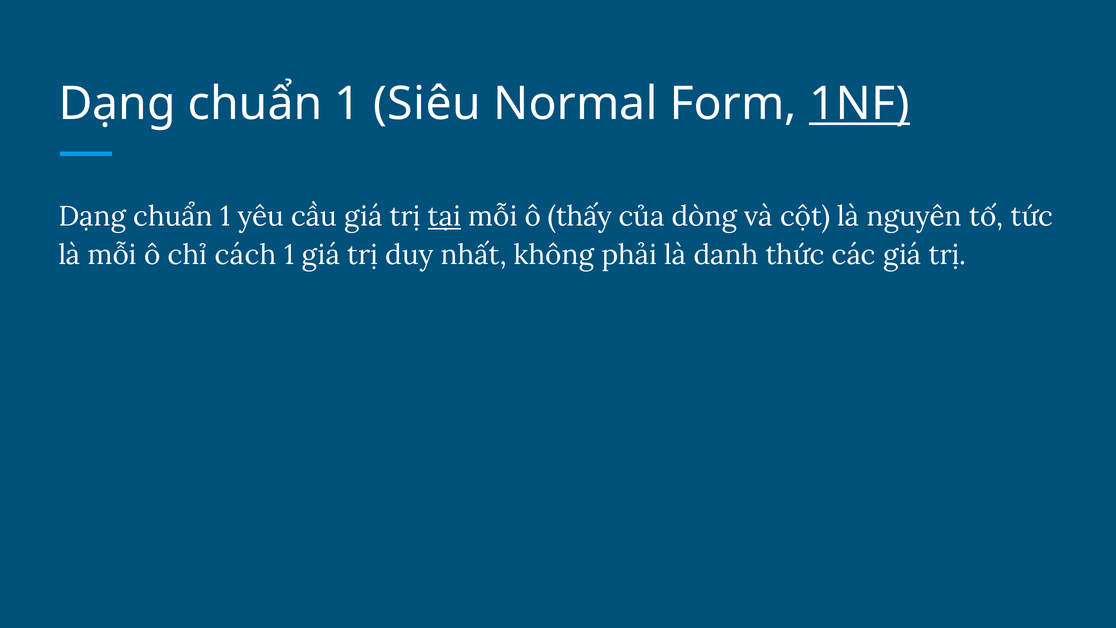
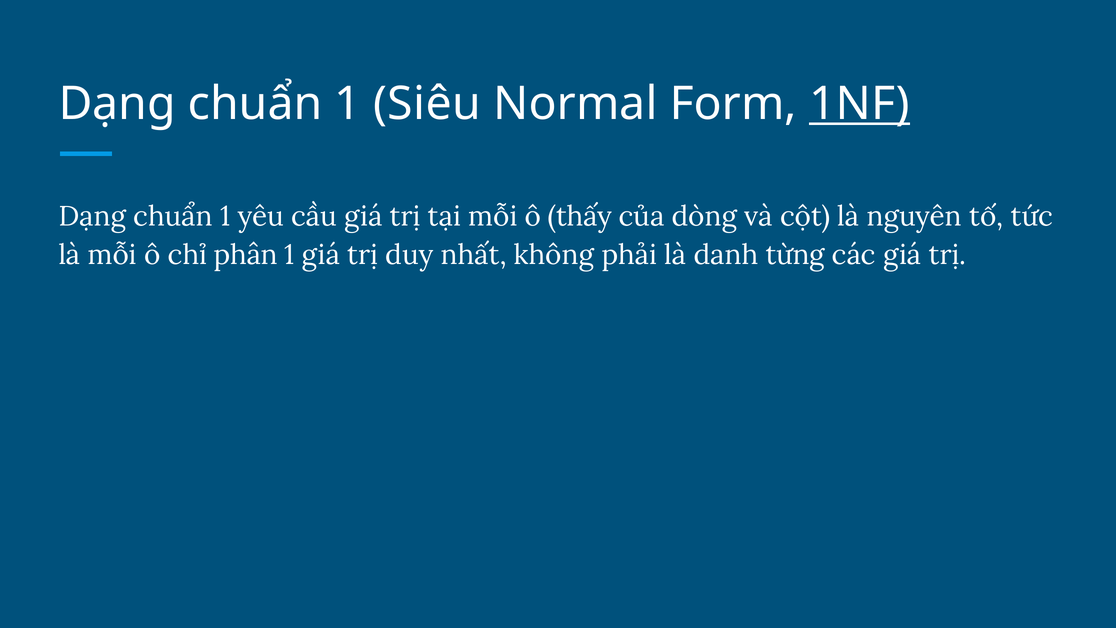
tại underline: present -> none (444, 217)
cách: cách -> phân (246, 255)
thức: thức -> từng (795, 255)
